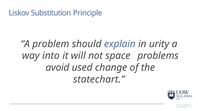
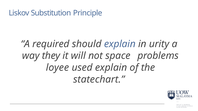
problem: problem -> required (51, 44)
into: into -> they (51, 56)
avoid: avoid -> loyee (57, 68)
used change: change -> explain (111, 68)
